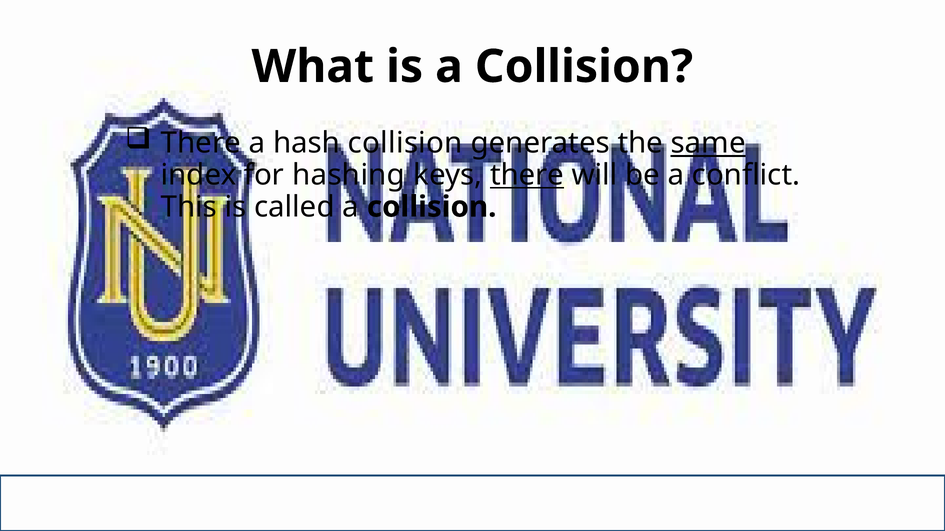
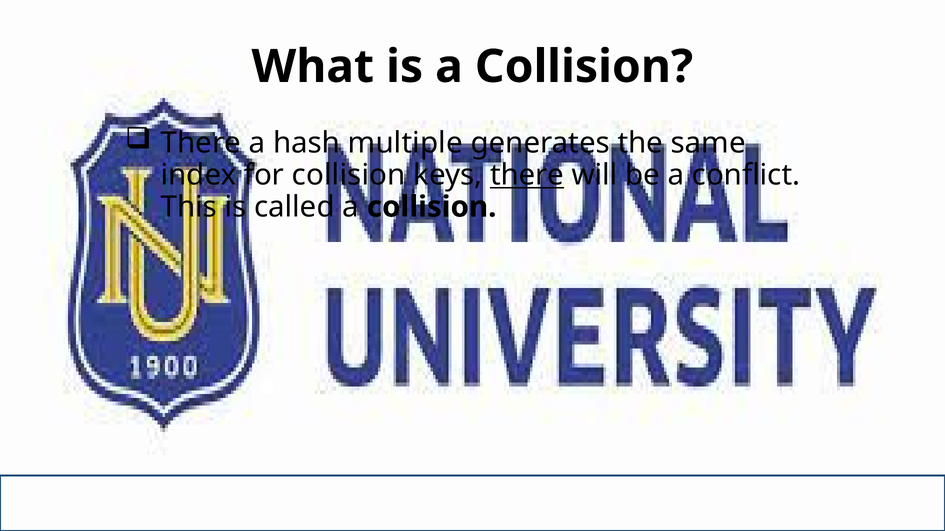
hash collision: collision -> multiple (405, 143)
same underline: present -> none (708, 143)
for hashing: hashing -> collision (349, 175)
